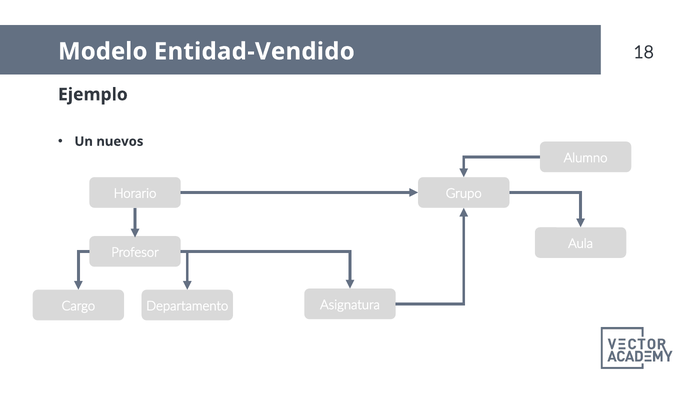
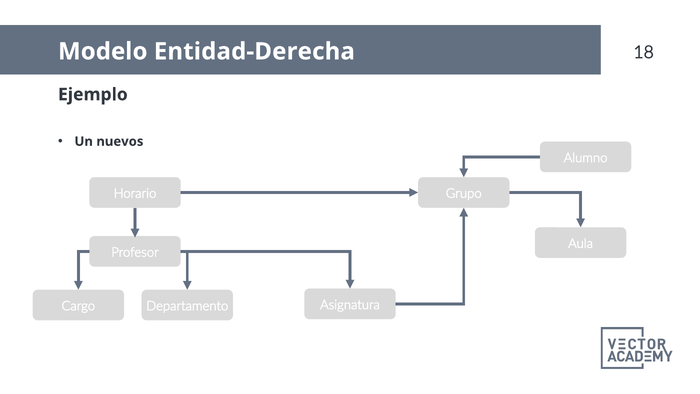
Entidad-Vendido: Entidad-Vendido -> Entidad-Derecha (254, 51)
